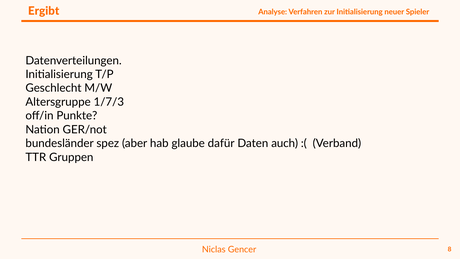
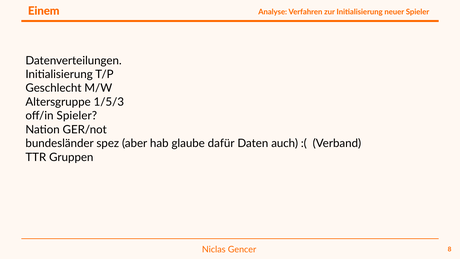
Ergibt: Ergibt -> Einem (44, 11)
1/7/3: 1/7/3 -> 1/5/3 (109, 102)
off/in Punkte: Punkte -> Spieler (77, 116)
